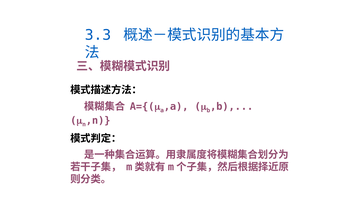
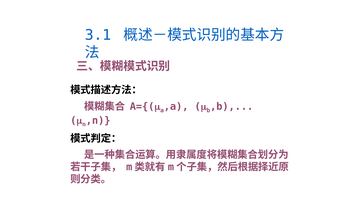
3.3: 3.3 -> 3.1 (98, 35)
